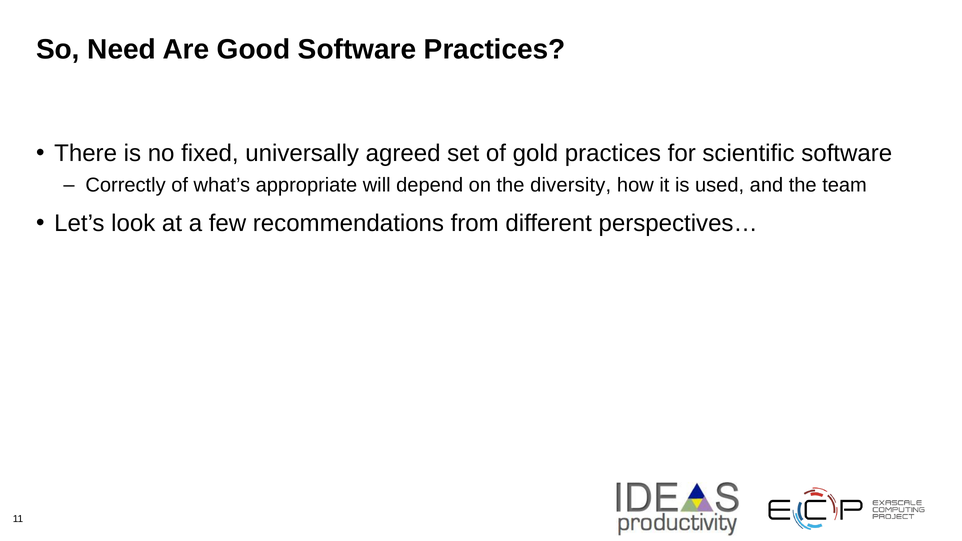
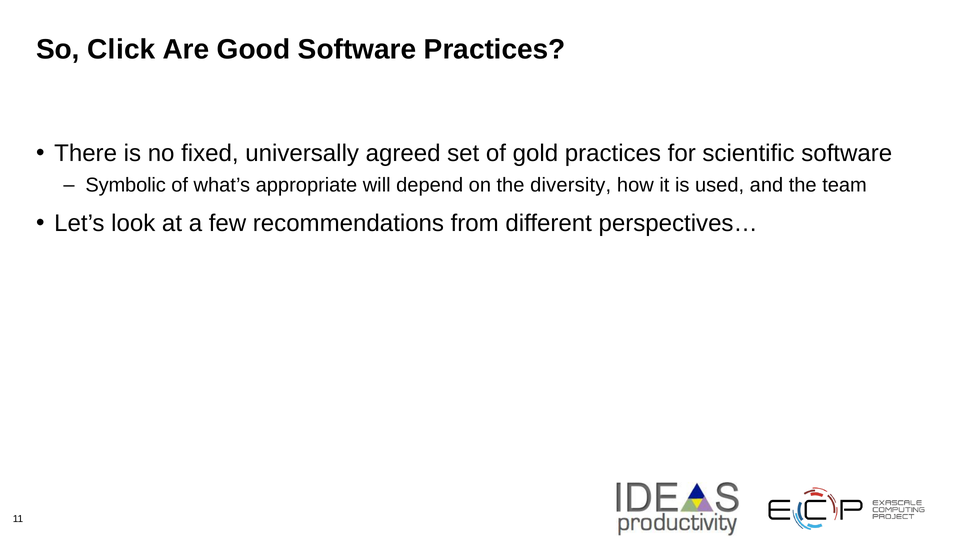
Need: Need -> Click (121, 50)
Correctly: Correctly -> Symbolic (126, 185)
